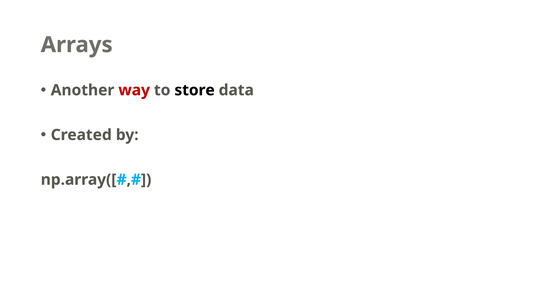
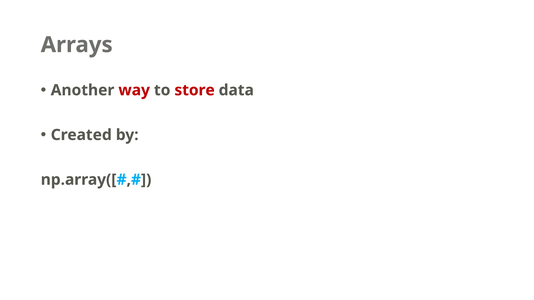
store colour: black -> red (195, 90)
